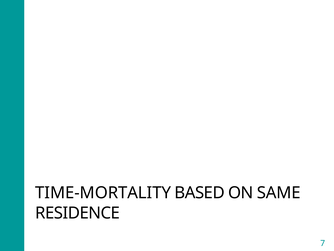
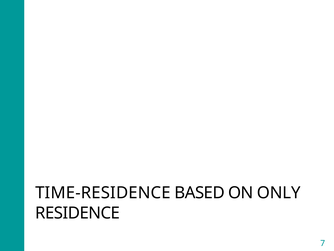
TIME-MORTALITY: TIME-MORTALITY -> TIME-RESIDENCE (103, 193)
SAME: SAME -> ONLY (279, 193)
